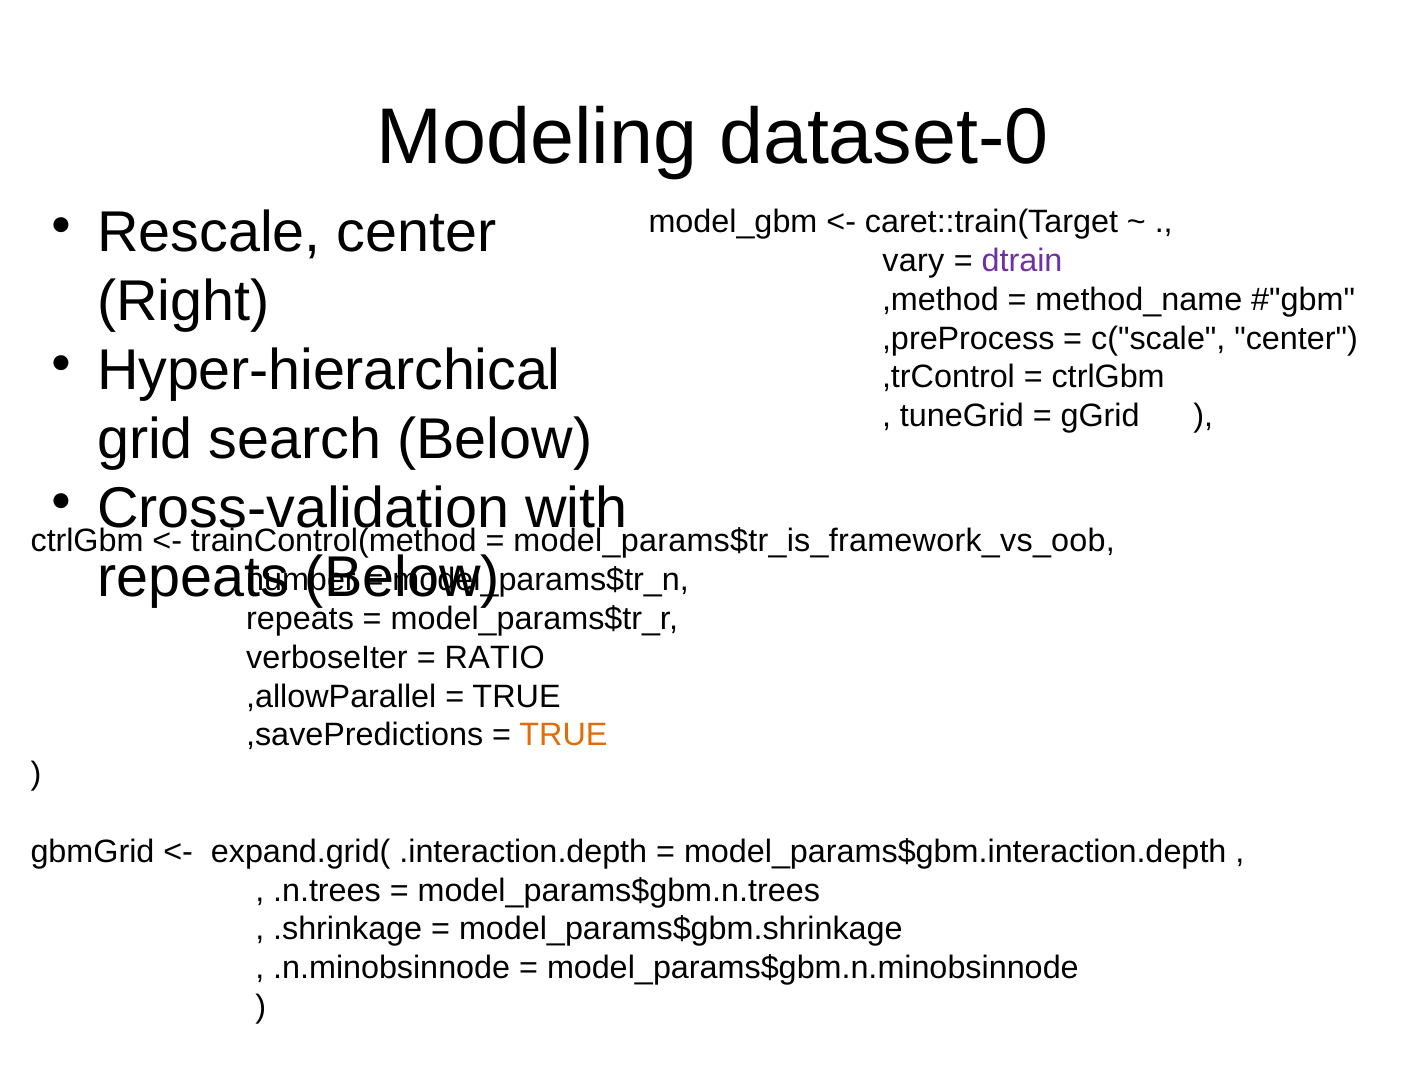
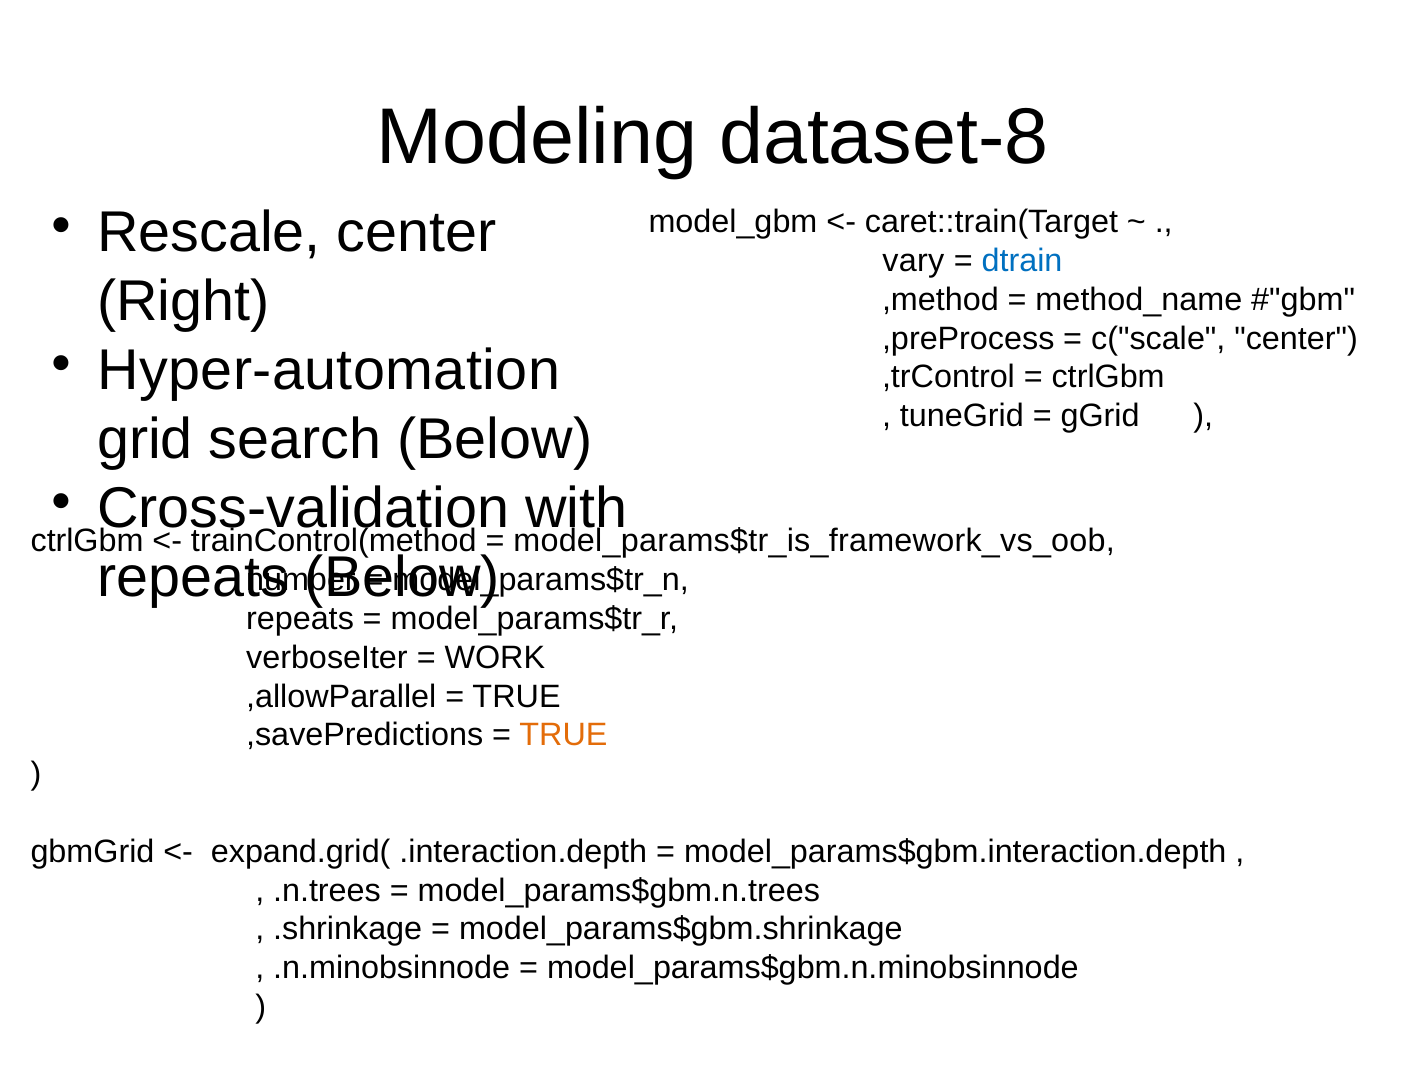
dataset-0: dataset-0 -> dataset-8 (884, 137)
dtrain colour: purple -> blue (1022, 261)
Hyper-hierarchical: Hyper-hierarchical -> Hyper-automation (329, 371)
RATIO: RATIO -> WORK (495, 658)
